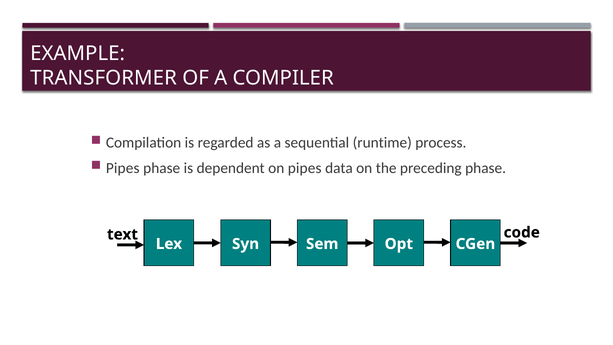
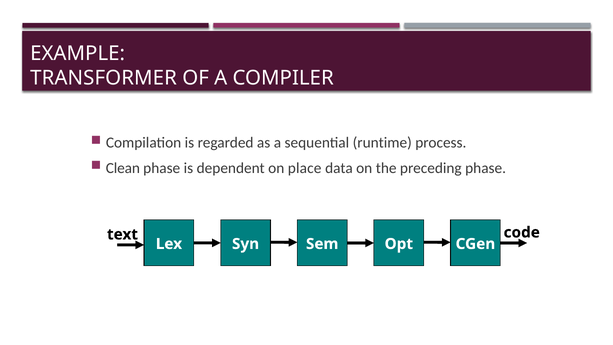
Pipes: Pipes -> Clean (123, 168)
on pipes: pipes -> place (305, 168)
